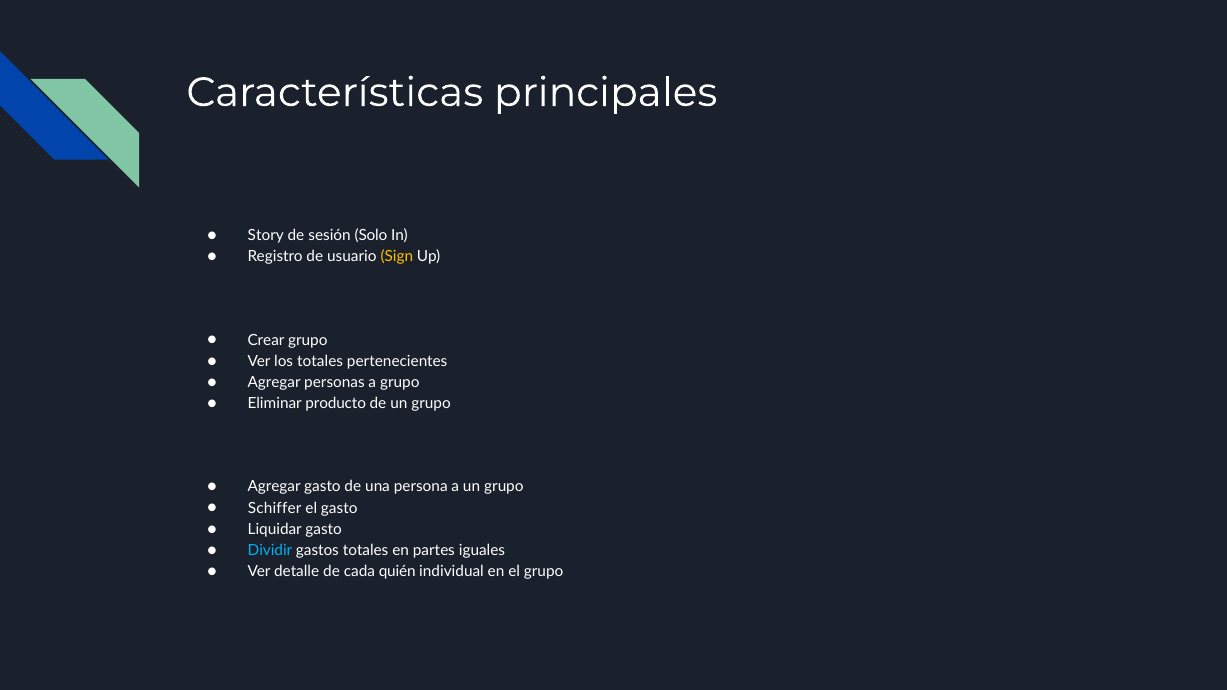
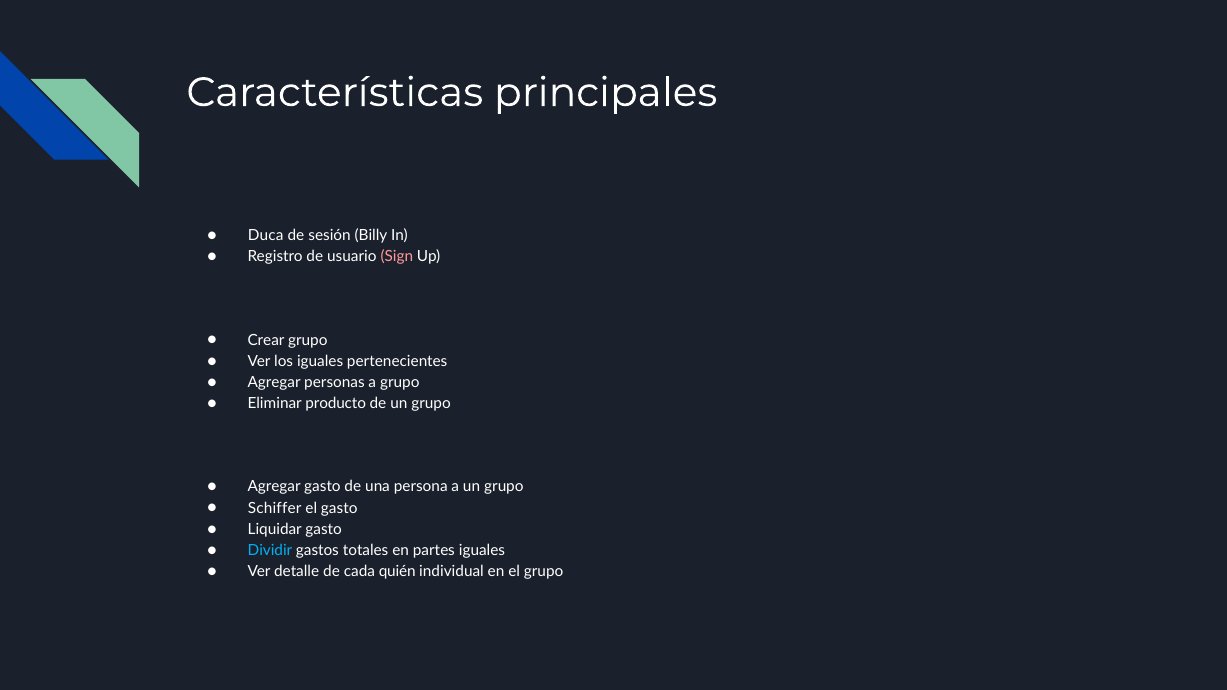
Story: Story -> Duca (266, 236)
Solo: Solo -> Billy (371, 236)
Sign colour: yellow -> pink (397, 257)
los totales: totales -> iguales (320, 361)
